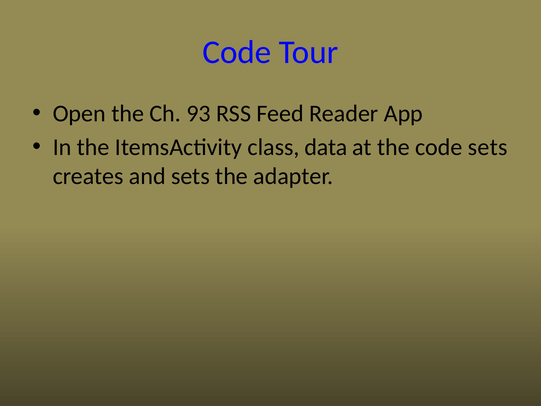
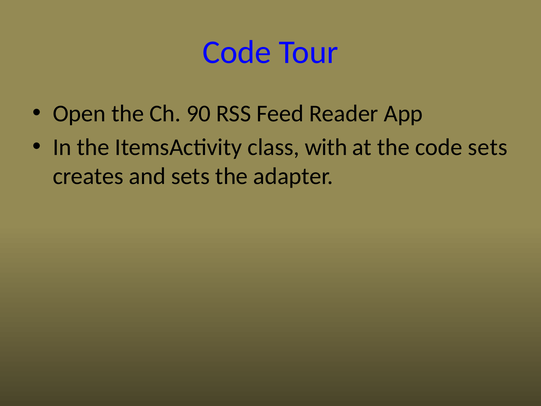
93: 93 -> 90 (199, 113)
data: data -> with (326, 147)
